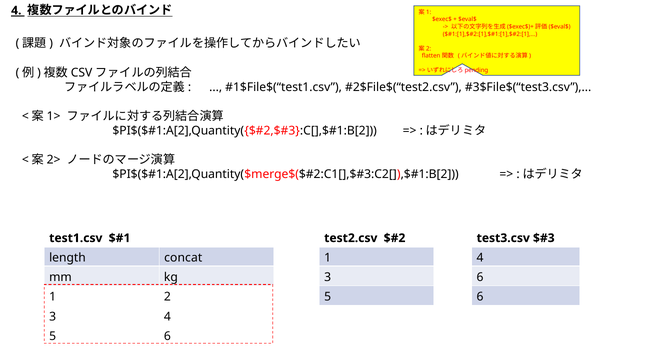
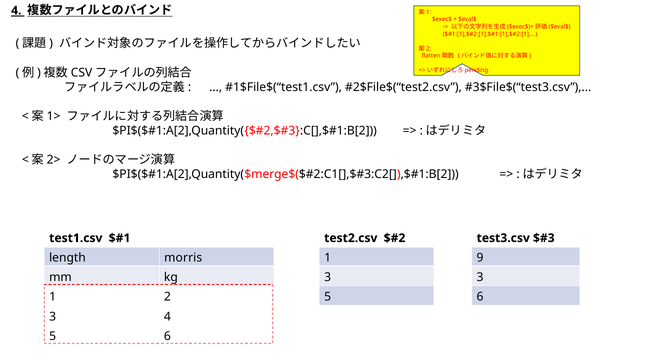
concat: concat -> morris (183, 258)
1 4: 4 -> 9 (480, 258)
3 6: 6 -> 3 (480, 277)
